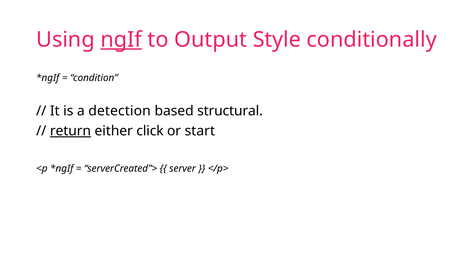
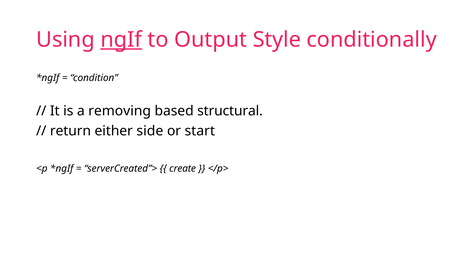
detection: detection -> removing (120, 111)
return underline: present -> none (70, 131)
click: click -> side (150, 131)
server: server -> create (183, 169)
